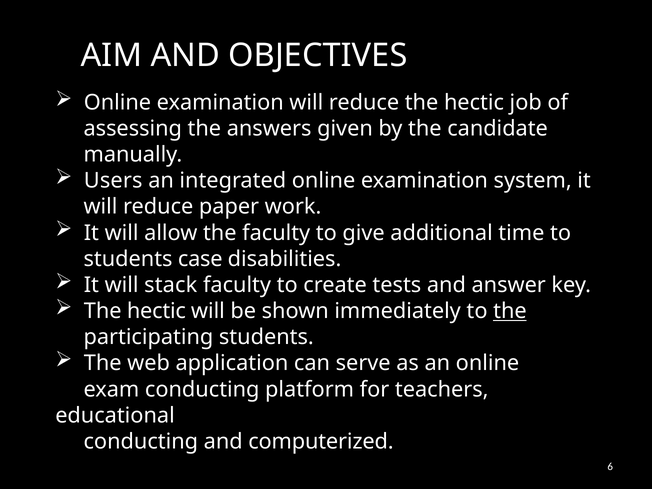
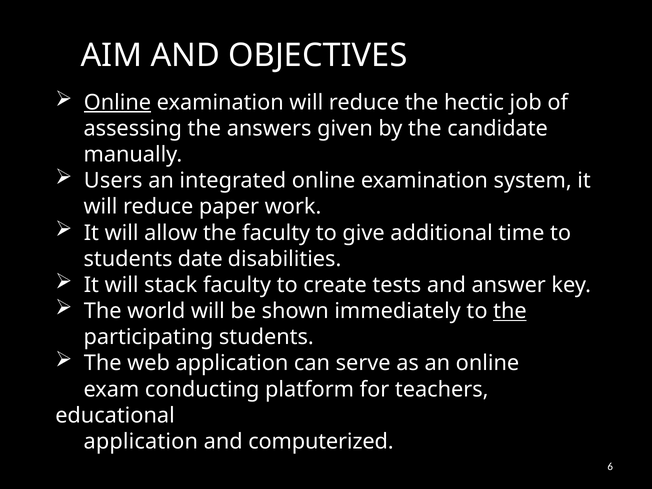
Online underline: none -> present (117, 102)
case: case -> date (200, 259)
hectic: hectic -> world (156, 311)
conducting: conducting -> application (141, 441)
